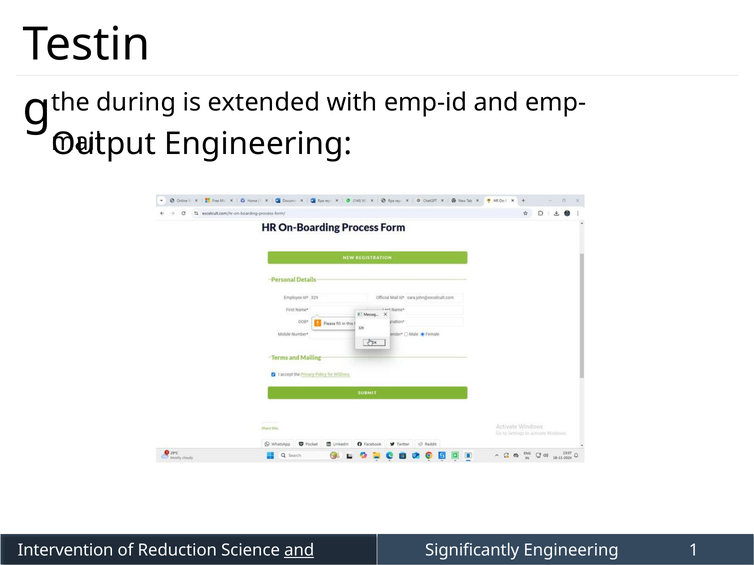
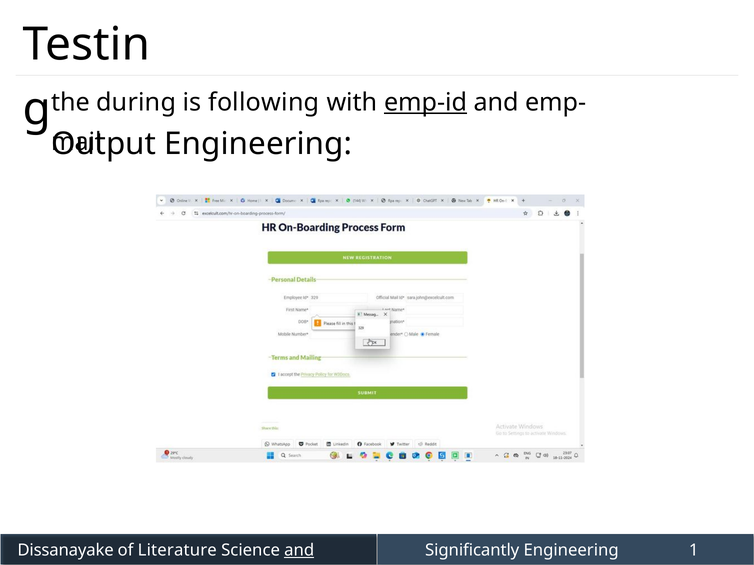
extended: extended -> following (264, 103)
emp-id underline: none -> present (426, 103)
Intervention: Intervention -> Dissanayake (66, 551)
Reduction: Reduction -> Literature (177, 551)
